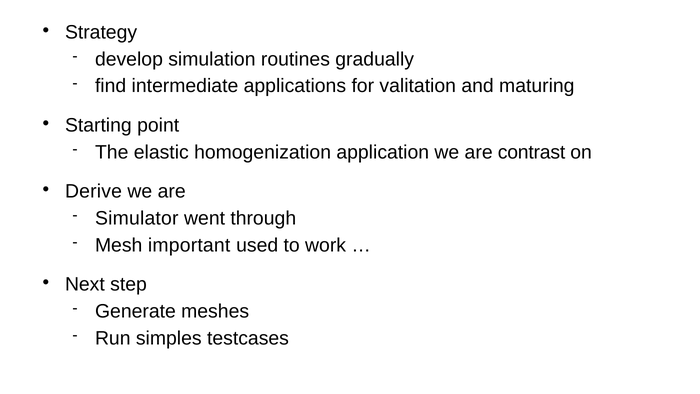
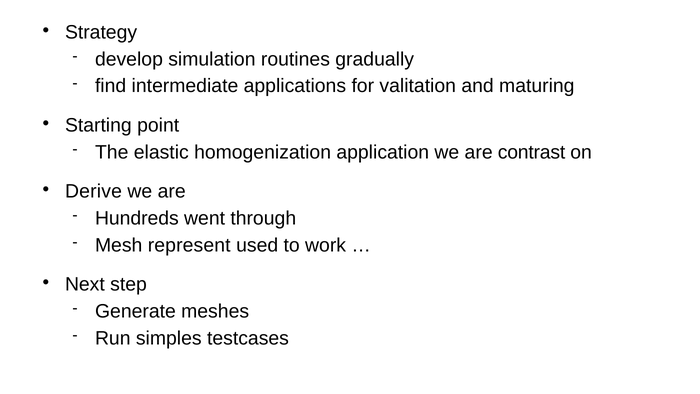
Simulator: Simulator -> Hundreds (137, 218)
important: important -> represent (189, 245)
